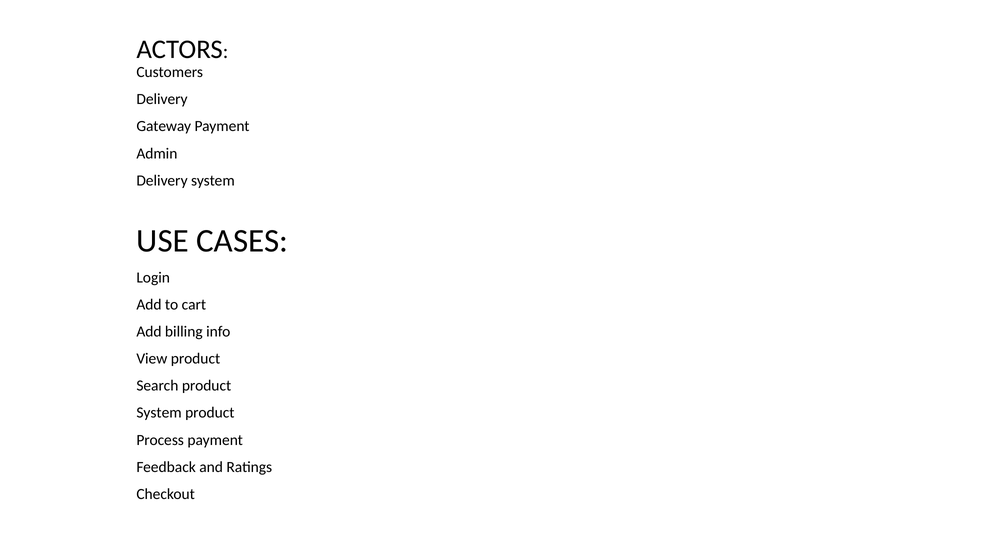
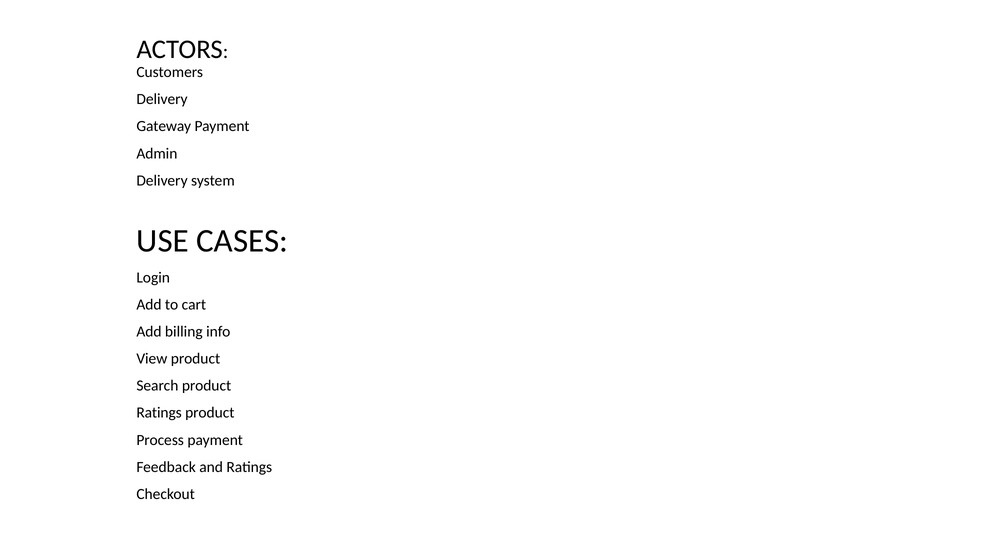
System: System -> Ratings (159, 412)
